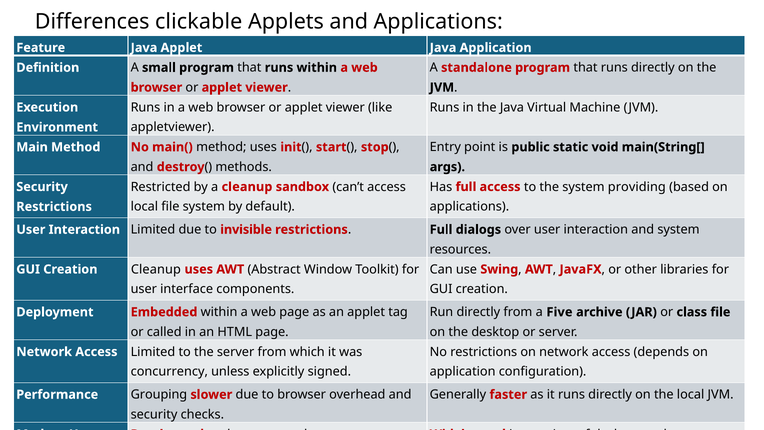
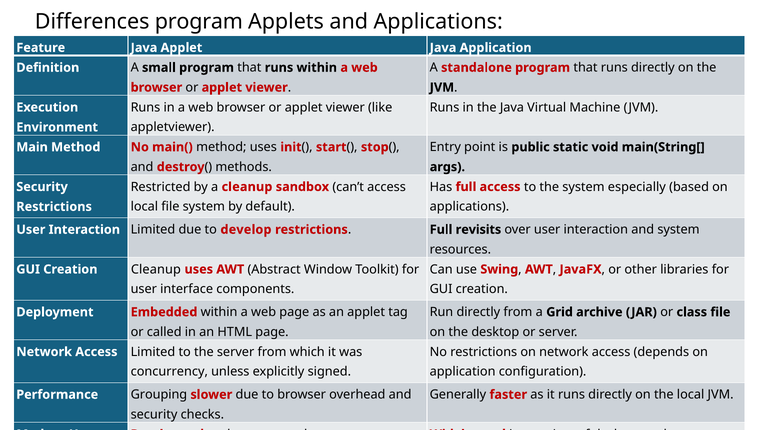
Differences clickable: clickable -> program (199, 22)
providing: providing -> especially (637, 187)
invisible: invisible -> develop (246, 229)
dialogs: dialogs -> revisits (478, 229)
Five: Five -> Grid (560, 312)
